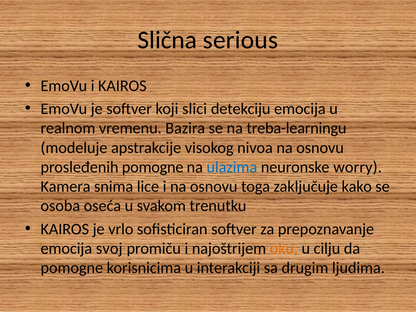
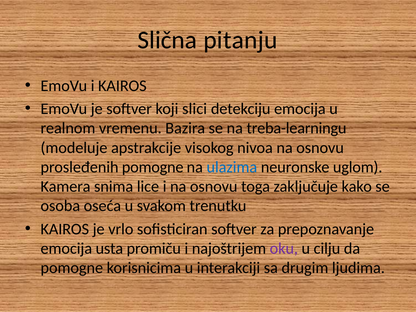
serious: serious -> pitanju (240, 40)
worry: worry -> uglom (358, 167)
svoj: svoj -> usta (109, 249)
oku colour: orange -> purple (284, 249)
